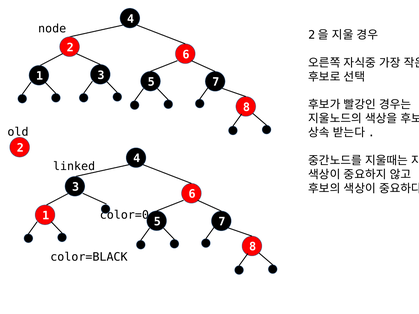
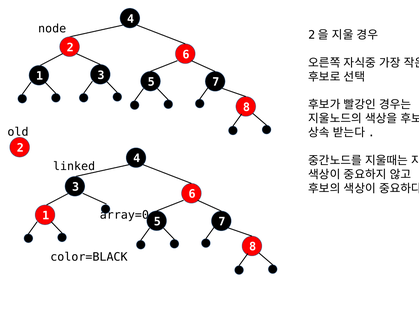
color=0: color=0 -> array=0 (124, 215)
